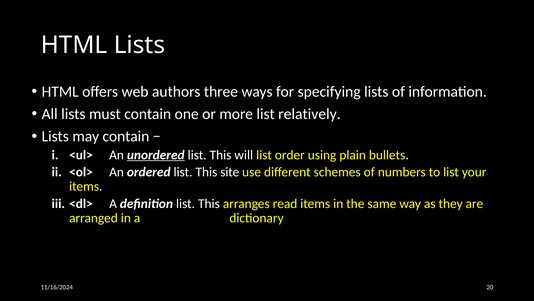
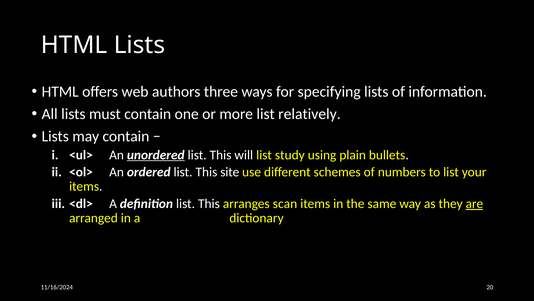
order: order -> study (290, 155)
read: read -> scan (285, 204)
are underline: none -> present (474, 204)
